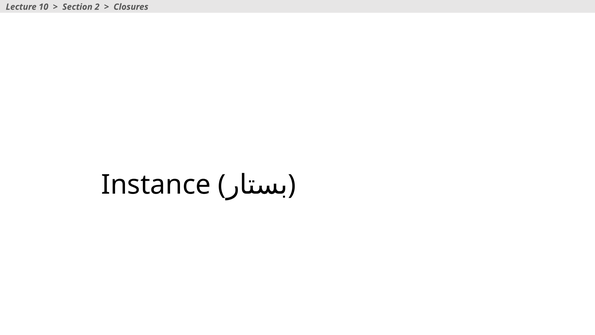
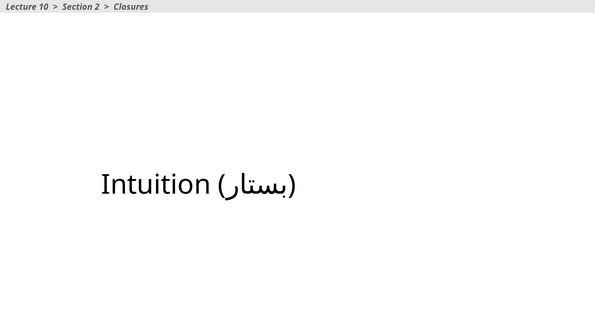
Instance: Instance -> Intuition (156, 185)
